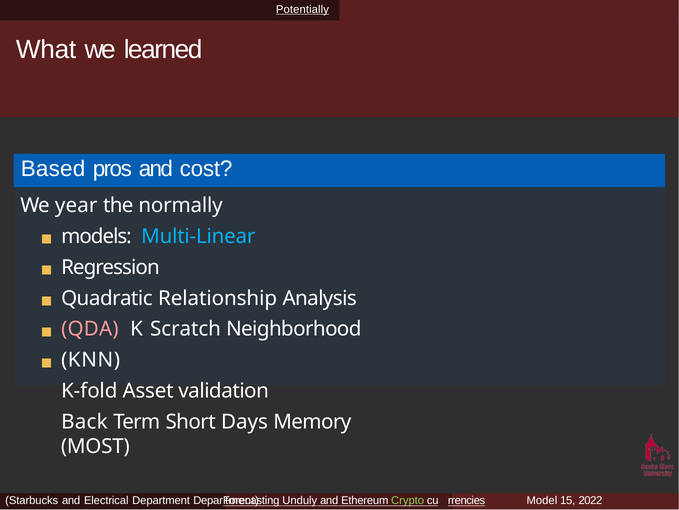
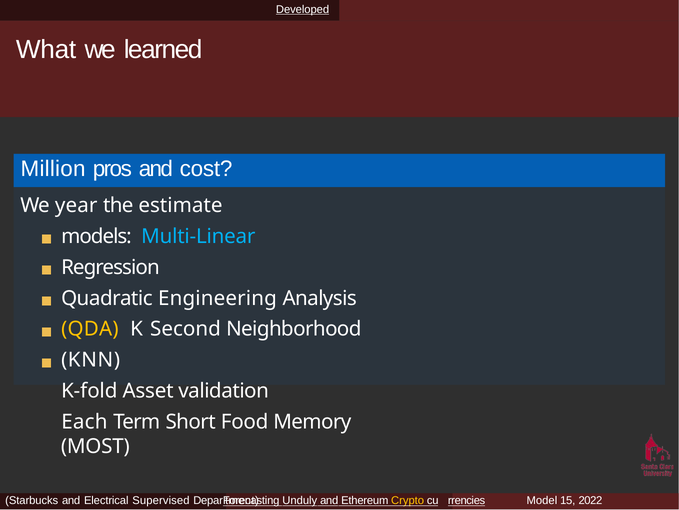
Potentially: Potentially -> Developed (303, 9)
Based: Based -> Million (53, 169)
normally: normally -> estimate (180, 206)
Relationship: Relationship -> Engineering (217, 298)
QDA colour: pink -> yellow (90, 329)
Scratch: Scratch -> Second (185, 329)
Back: Back -> Each (84, 422)
Days: Days -> Food (245, 422)
Department: Department -> Supervised (161, 500)
Crypto colour: light green -> yellow (408, 500)
